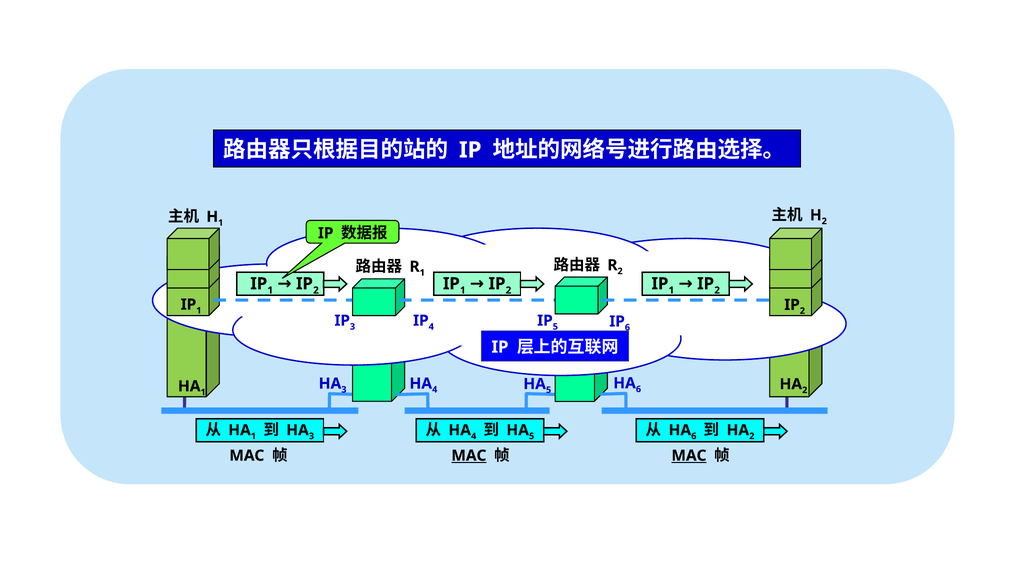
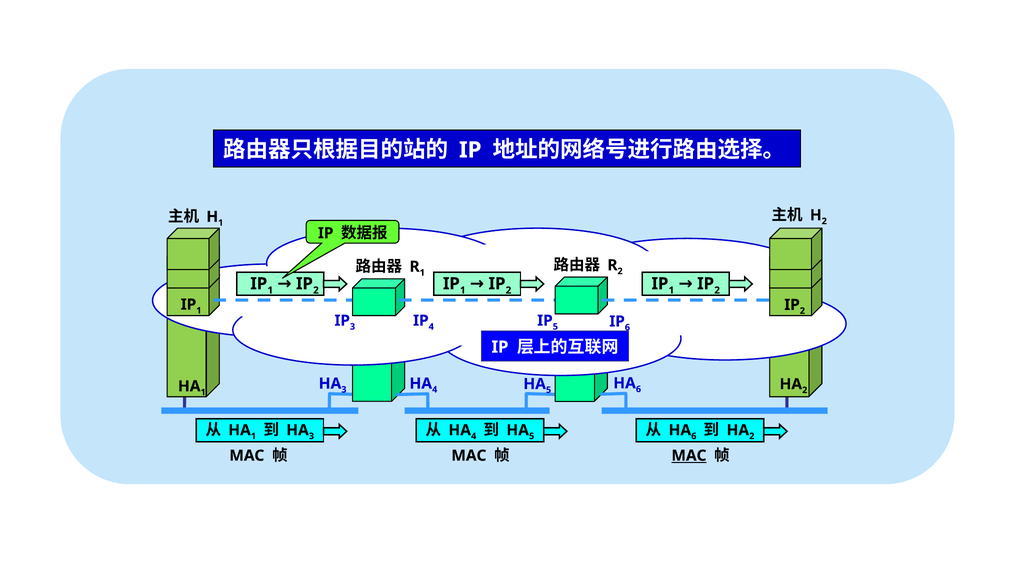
MAC underline: present -> none (469, 456)
